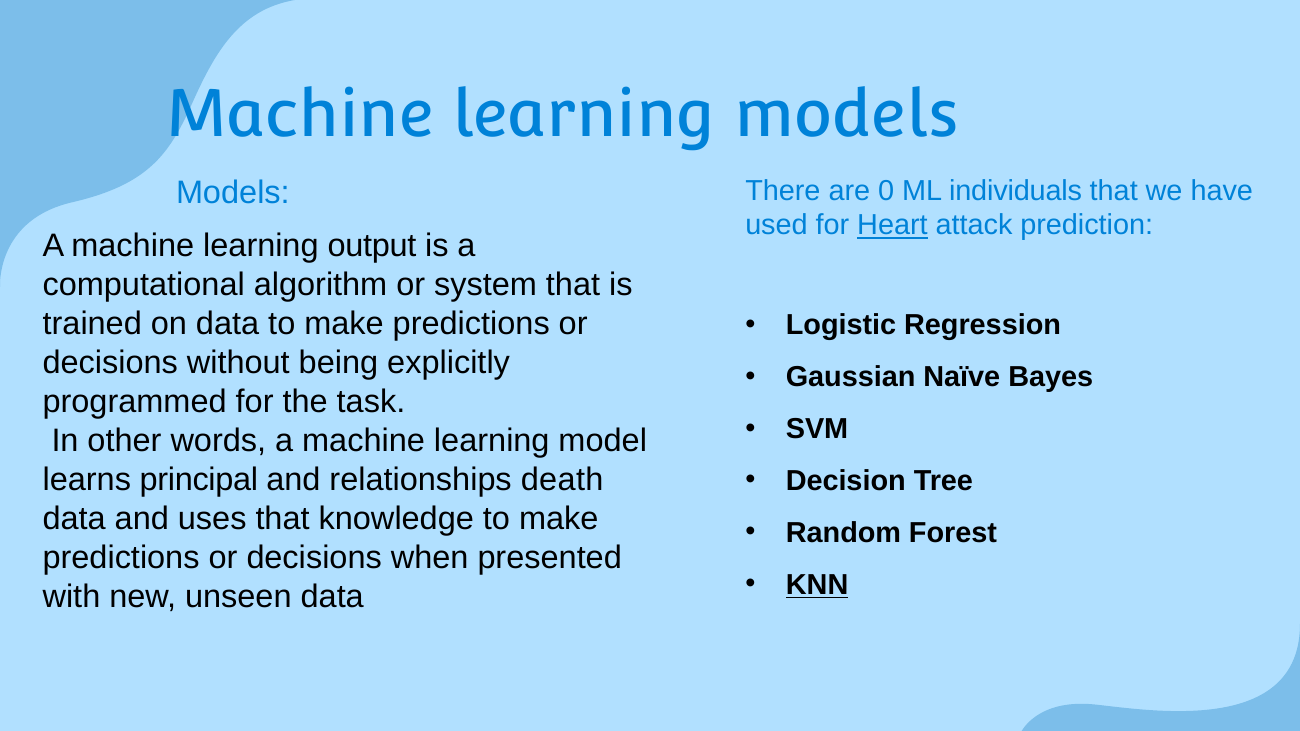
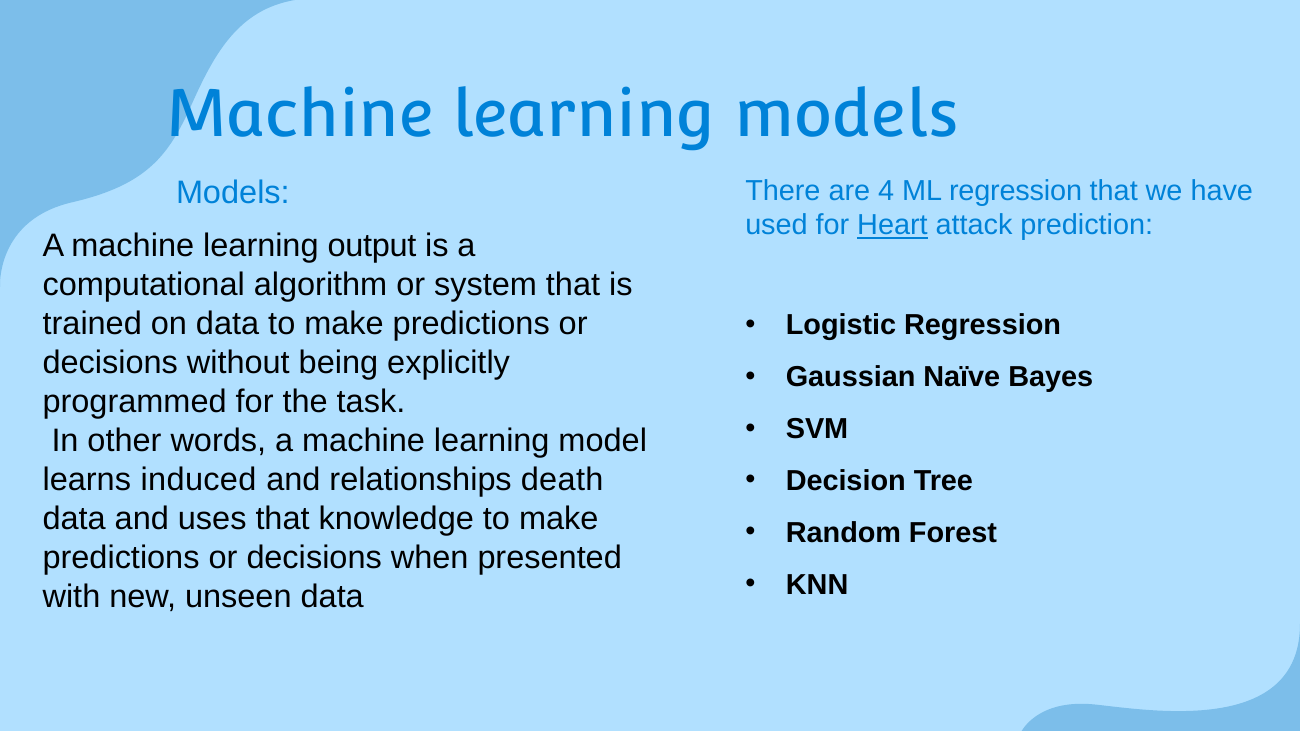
0: 0 -> 4 (886, 191)
ML individuals: individuals -> regression (1016, 191)
principal: principal -> induced (199, 480)
KNN underline: present -> none (817, 585)
